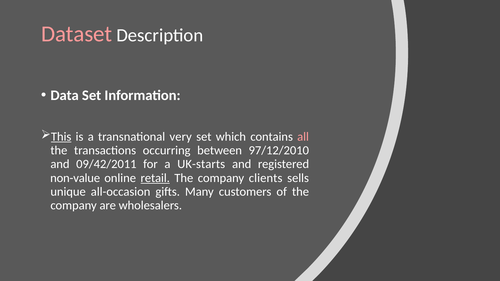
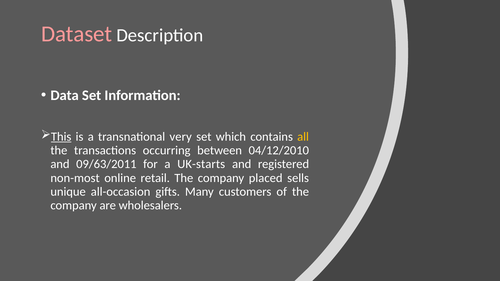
all colour: pink -> yellow (303, 137)
97/12/2010: 97/12/2010 -> 04/12/2010 (279, 151)
09/42/2011: 09/42/2011 -> 09/63/2011 (106, 164)
non-value: non-value -> non-most (75, 178)
retail underline: present -> none (155, 178)
clients: clients -> placed (266, 178)
